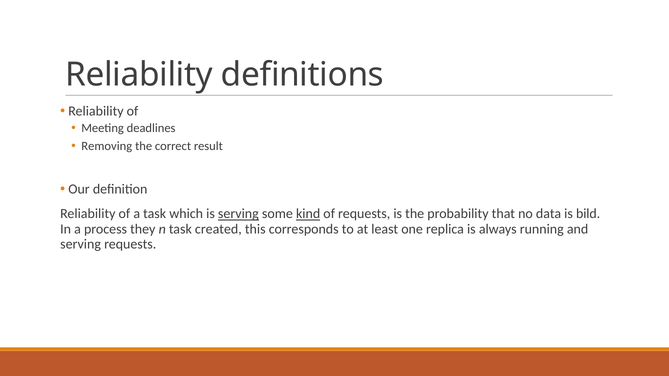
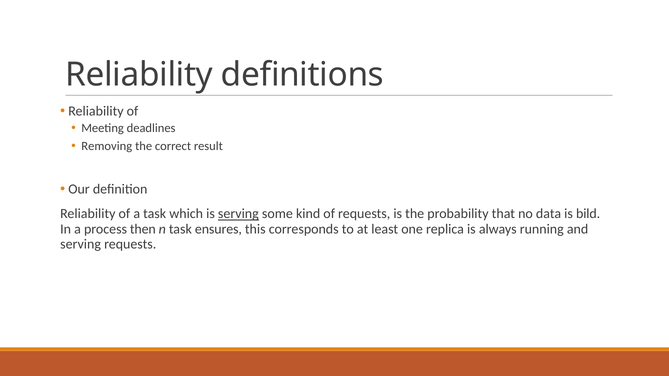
kind underline: present -> none (308, 214)
they: they -> then (143, 229)
created: created -> ensures (218, 229)
